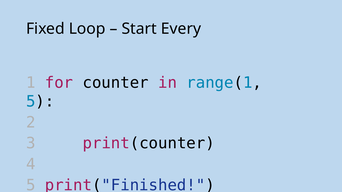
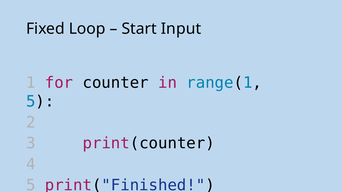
Every: Every -> Input (181, 29)
